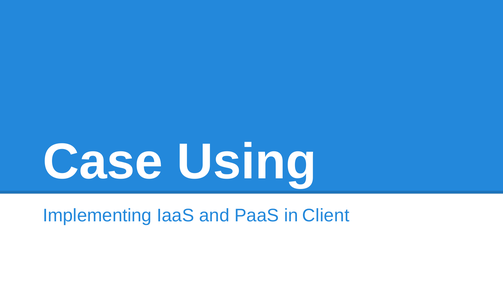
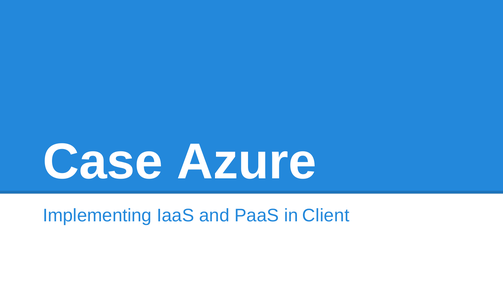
Using: Using -> Azure (247, 162)
